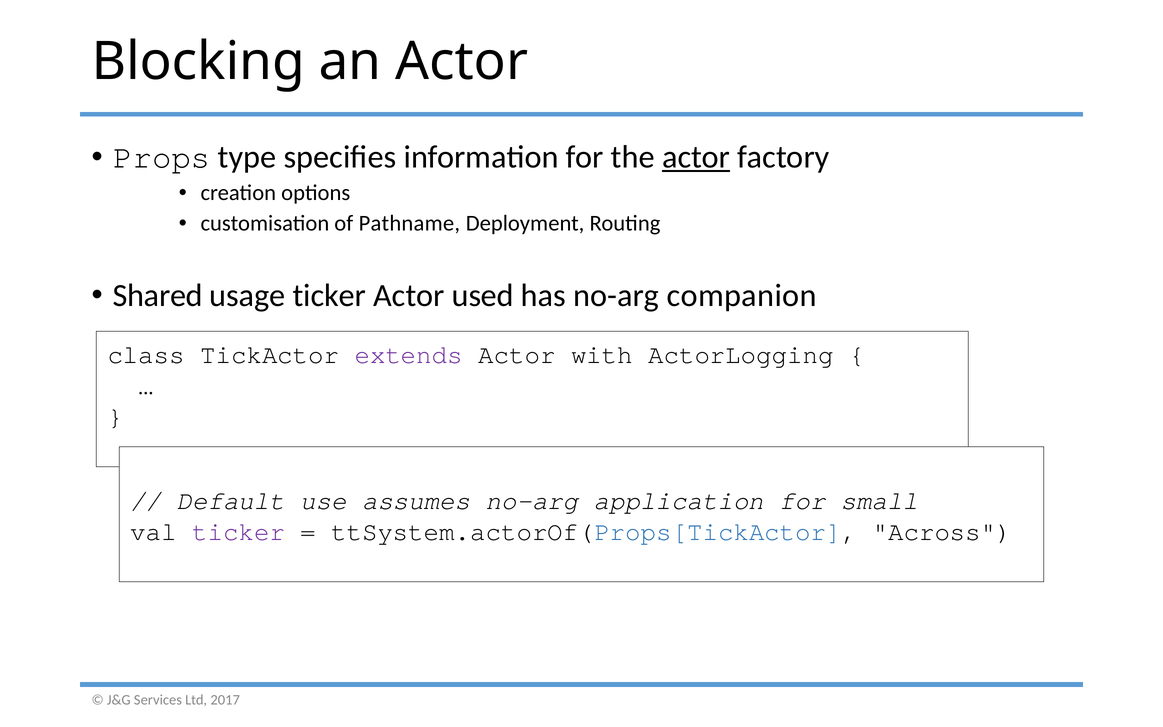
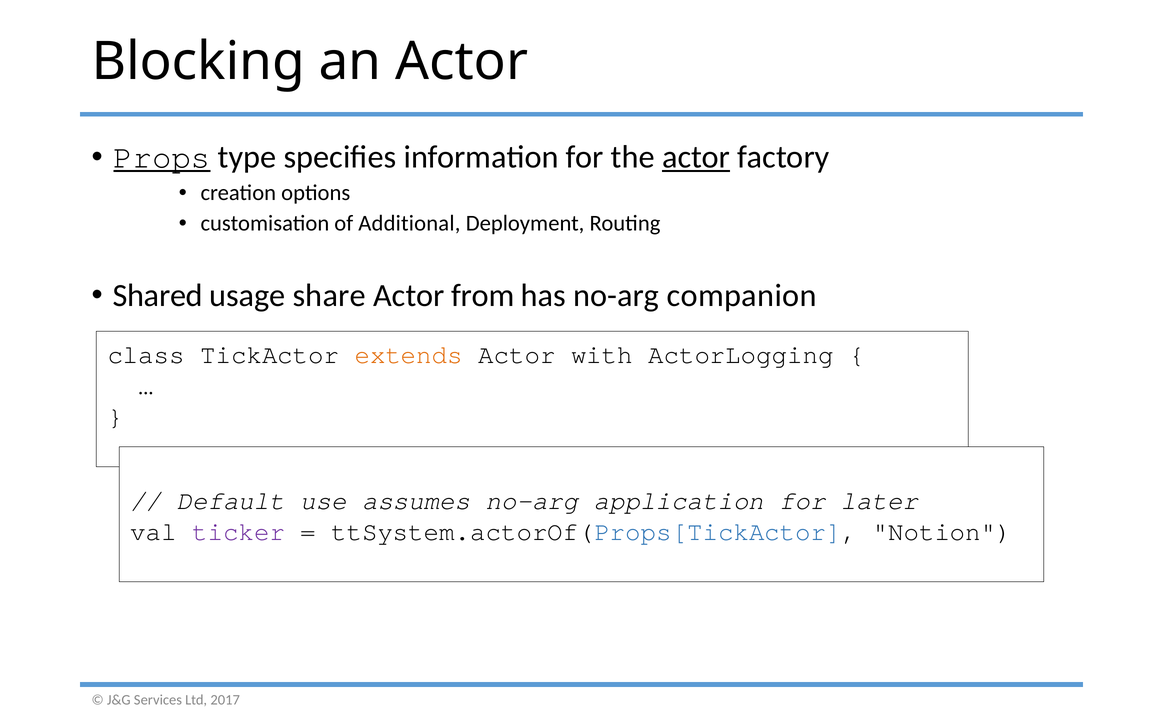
Props underline: none -> present (162, 157)
Pathname: Pathname -> Additional (409, 223)
usage ticker: ticker -> share (329, 296)
used: used -> from (483, 296)
extends colour: purple -> orange (409, 354)
small: small -> later (880, 500)
Across: Across -> Notion (942, 531)
